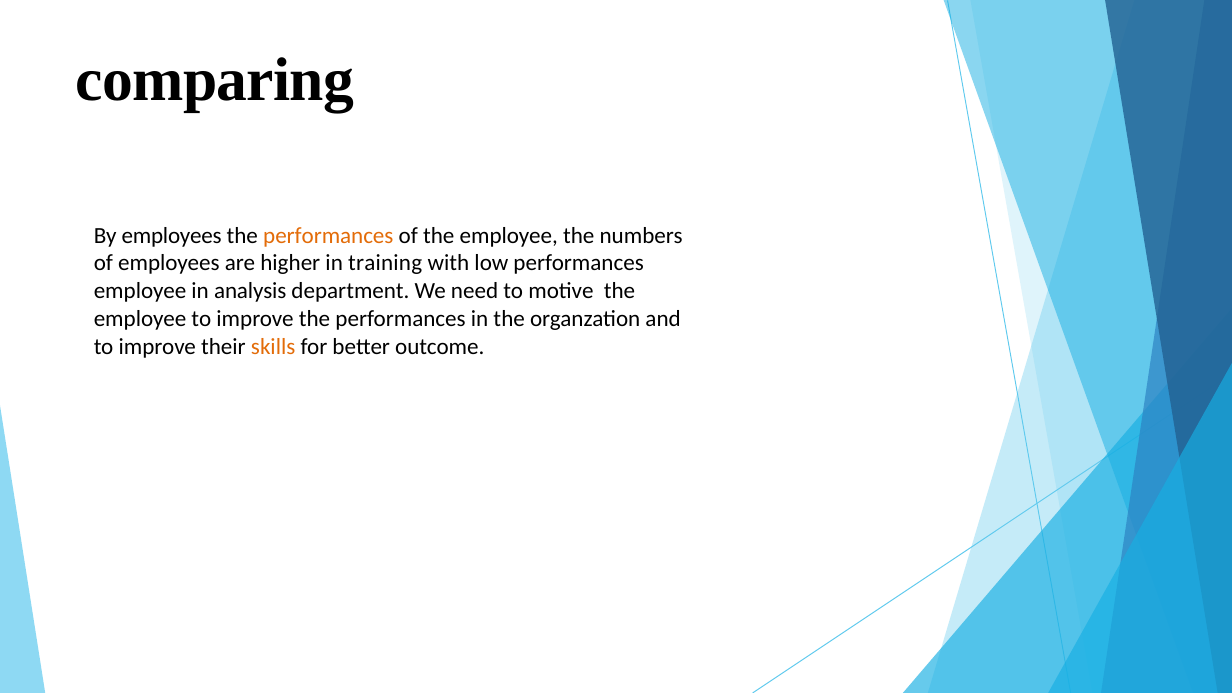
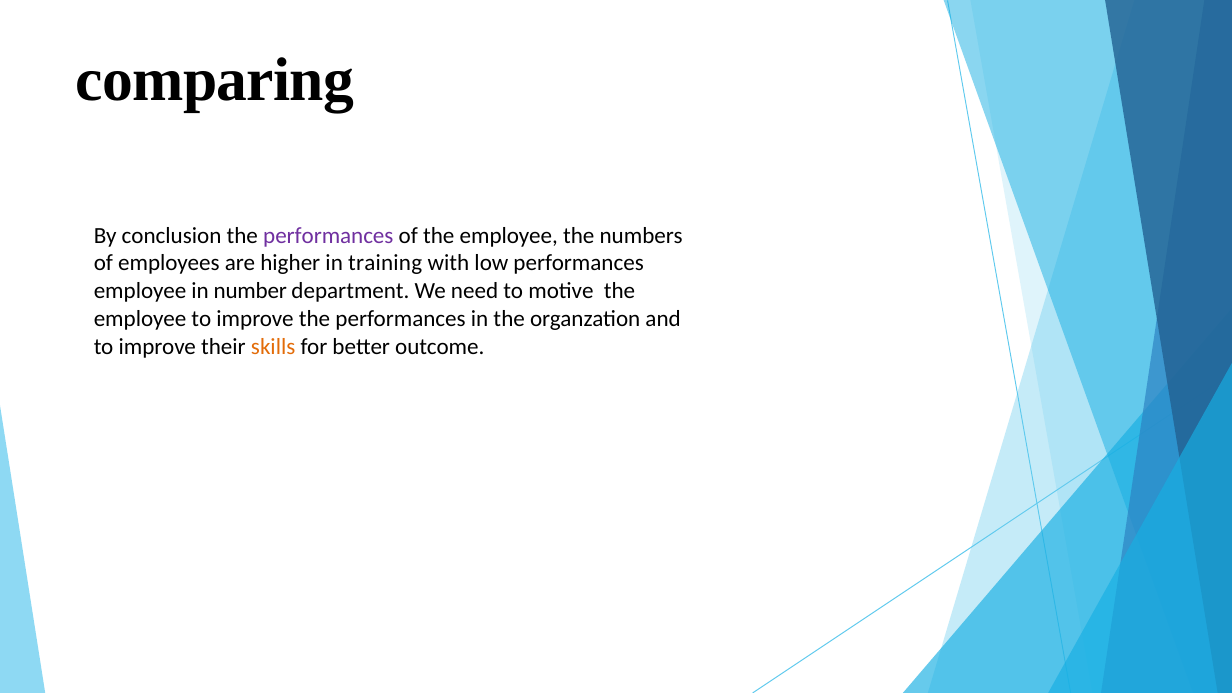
By employees: employees -> conclusion (172, 236)
performances colour: orange -> purple (328, 236)
analysis: analysis -> number (250, 291)
